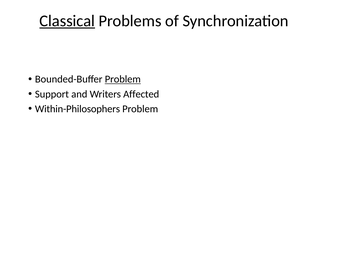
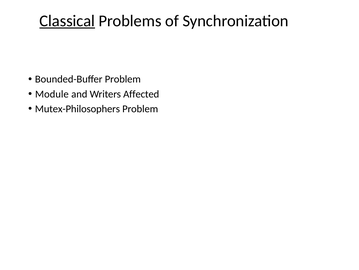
Problem underline: present -> none (123, 79)
Support: Support -> Module (52, 94)
Within-Philosophers: Within-Philosophers -> Mutex-Philosophers (77, 109)
